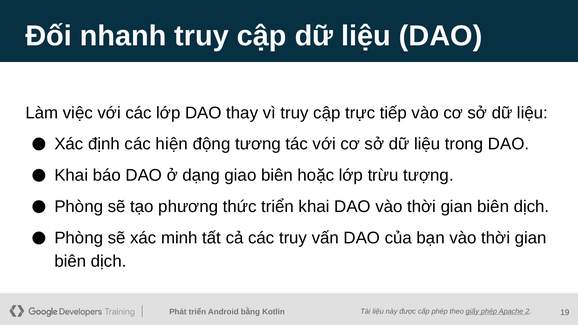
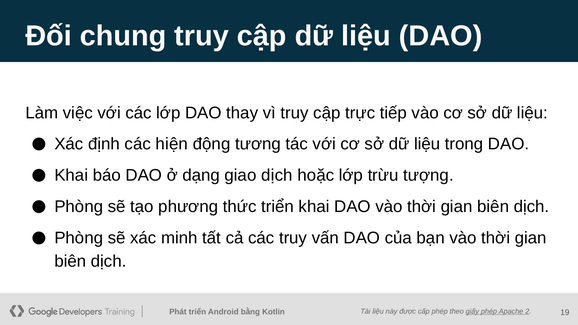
nhanh: nhanh -> chung (123, 36)
giao biên: biên -> dịch (277, 175)
